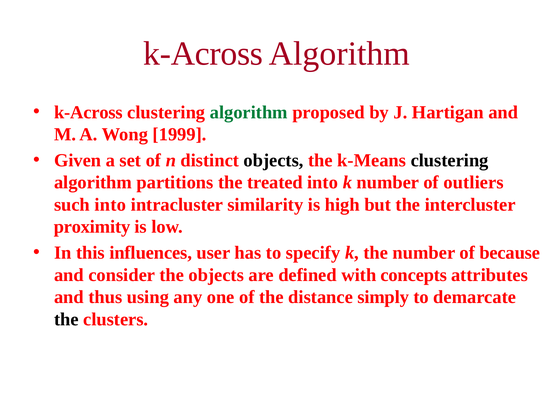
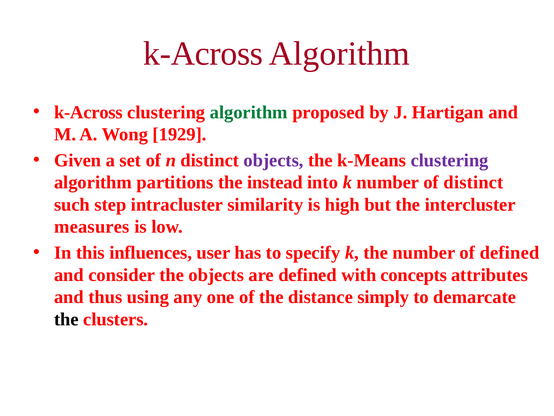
1999: 1999 -> 1929 (180, 134)
objects colour: black -> purple (274, 160)
clustering colour: black -> purple (450, 160)
treated: treated -> instead (275, 182)
of outliers: outliers -> distinct (474, 182)
such into: into -> step (110, 204)
proximity: proximity -> measures (92, 227)
of because: because -> defined (510, 252)
